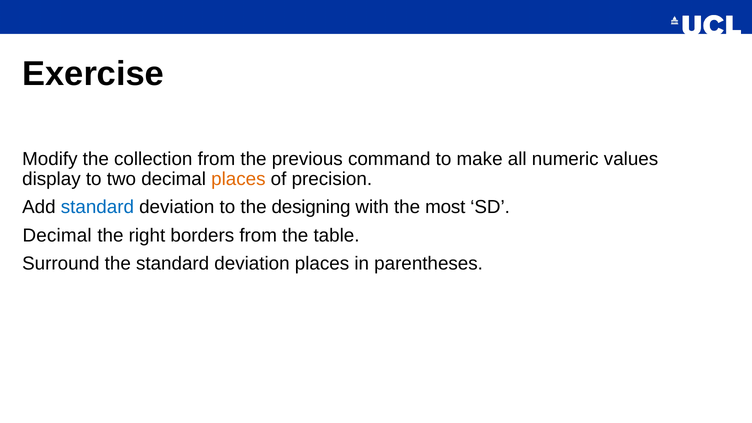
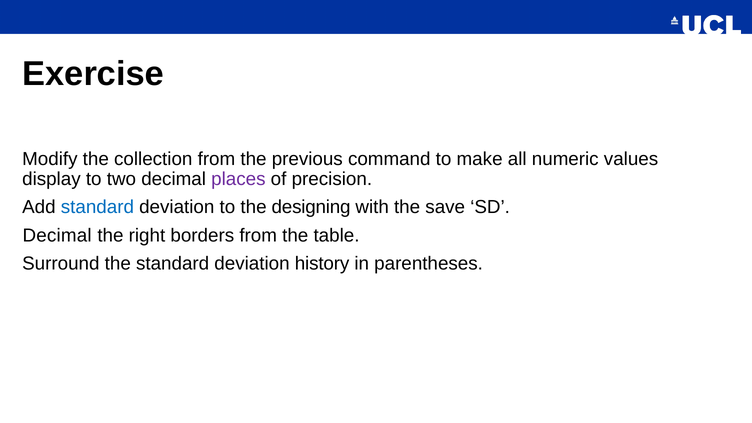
places colour: orange -> purple (238, 179)
most: most -> save (445, 207)
deviation places: places -> history (322, 264)
